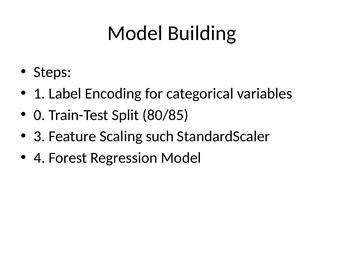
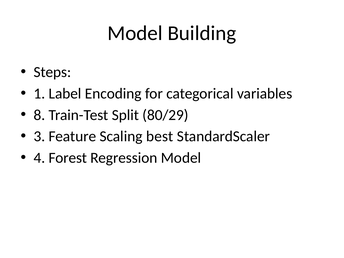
0: 0 -> 8 (39, 115)
80/85: 80/85 -> 80/29 (166, 115)
such: such -> best (160, 136)
